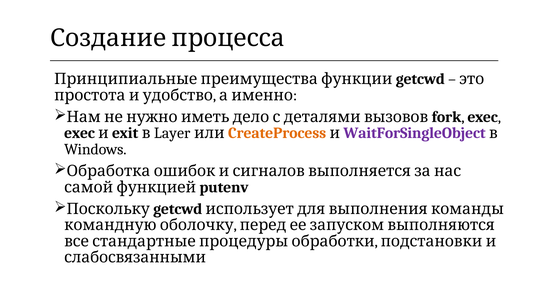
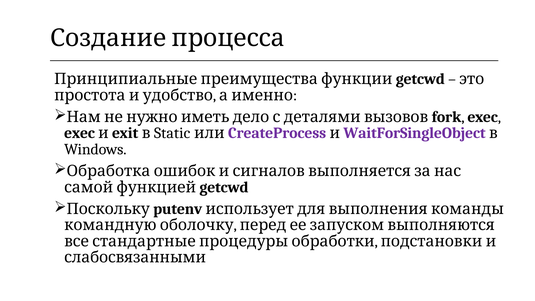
Layer: Layer -> Static (172, 133)
CreateProcess colour: orange -> purple (277, 133)
putenv: putenv -> getcwd (224, 187)
Поскольку getcwd: getcwd -> putenv (178, 209)
